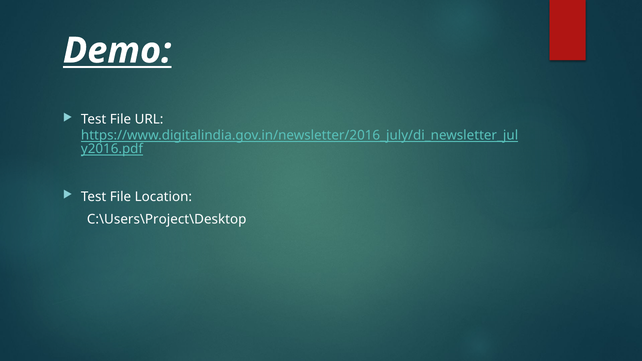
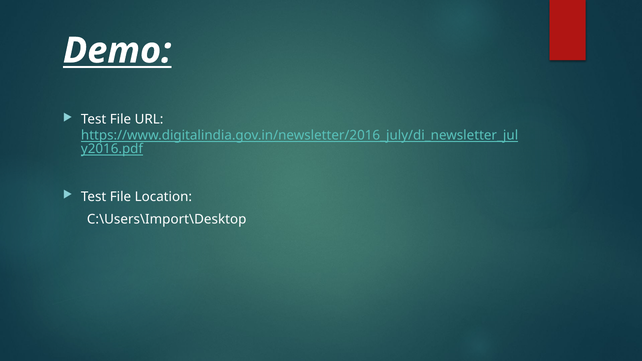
C:\Users\Project\Desktop: C:\Users\Project\Desktop -> C:\Users\Import\Desktop (167, 219)
